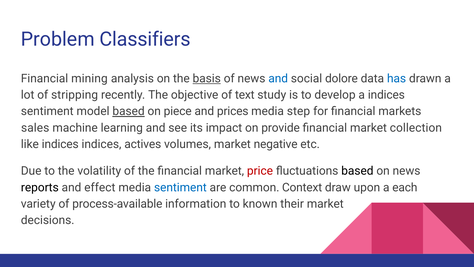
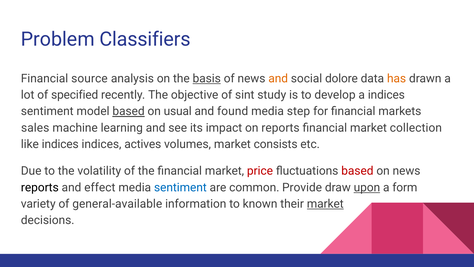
mining: mining -> source (89, 79)
and colour: blue -> orange (278, 79)
has colour: blue -> orange (397, 79)
stripping: stripping -> specified (75, 95)
text: text -> sint (245, 95)
piece: piece -> usual (178, 111)
prices: prices -> found (233, 111)
on provide: provide -> reports (280, 128)
negative: negative -> consists (276, 144)
based colour: black -> red (357, 171)
Context: Context -> Provide (302, 187)
upon underline: none -> present (367, 187)
each: each -> form (405, 187)
process-available: process-available -> general-available (117, 204)
market underline: none -> present (325, 204)
